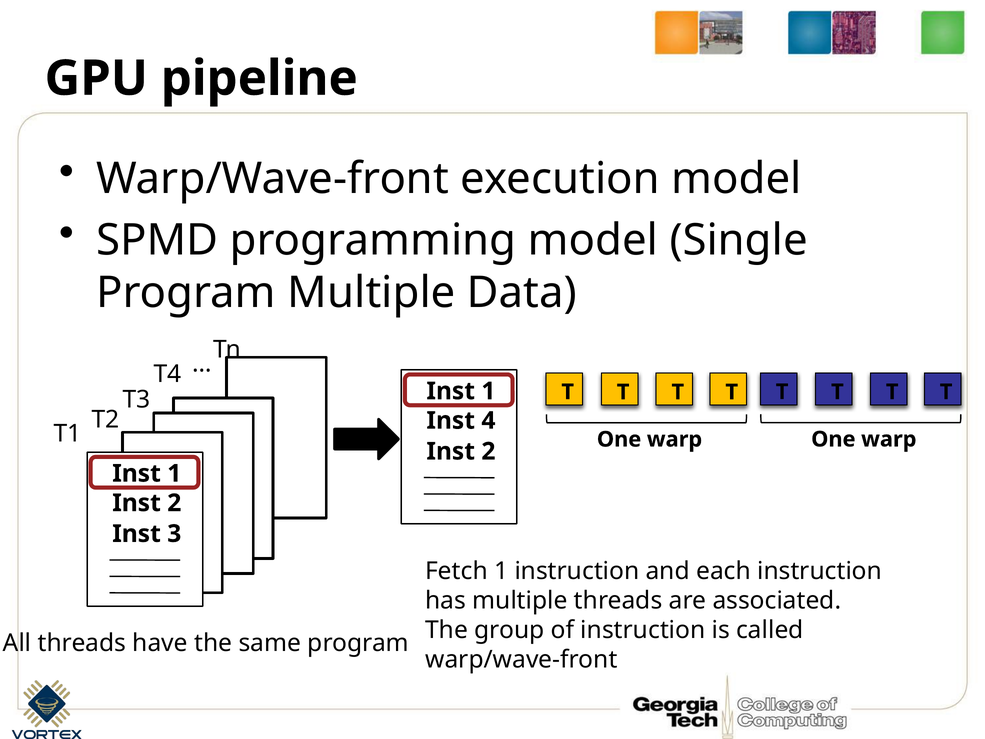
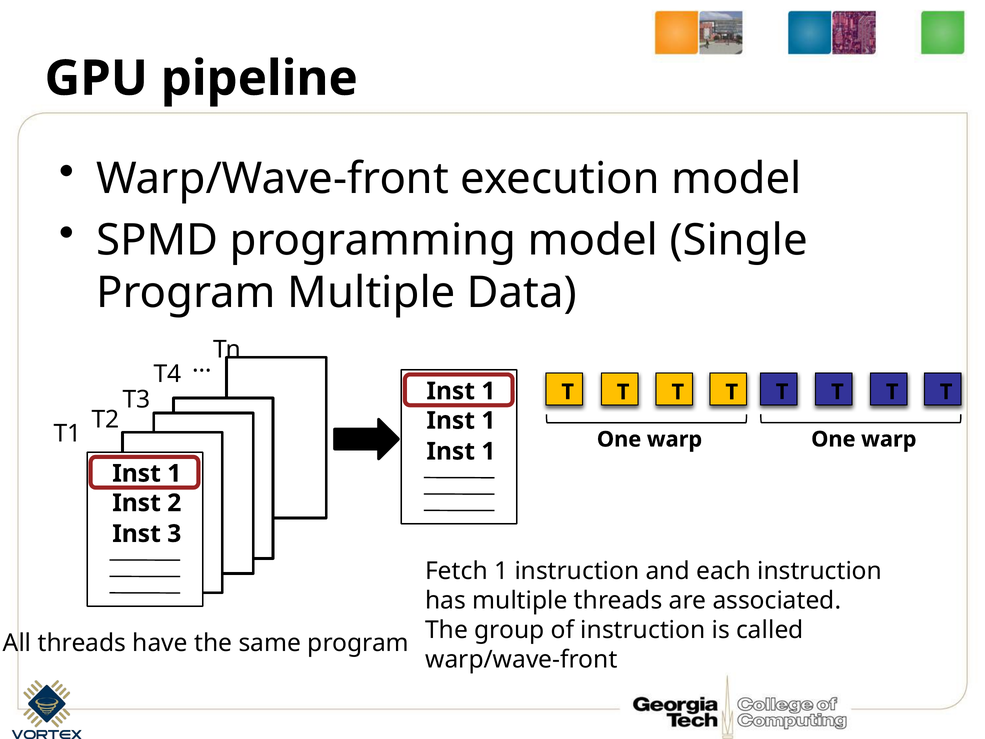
4: 4 -> 1 (488, 420)
2: 2 -> 1 (488, 451)
